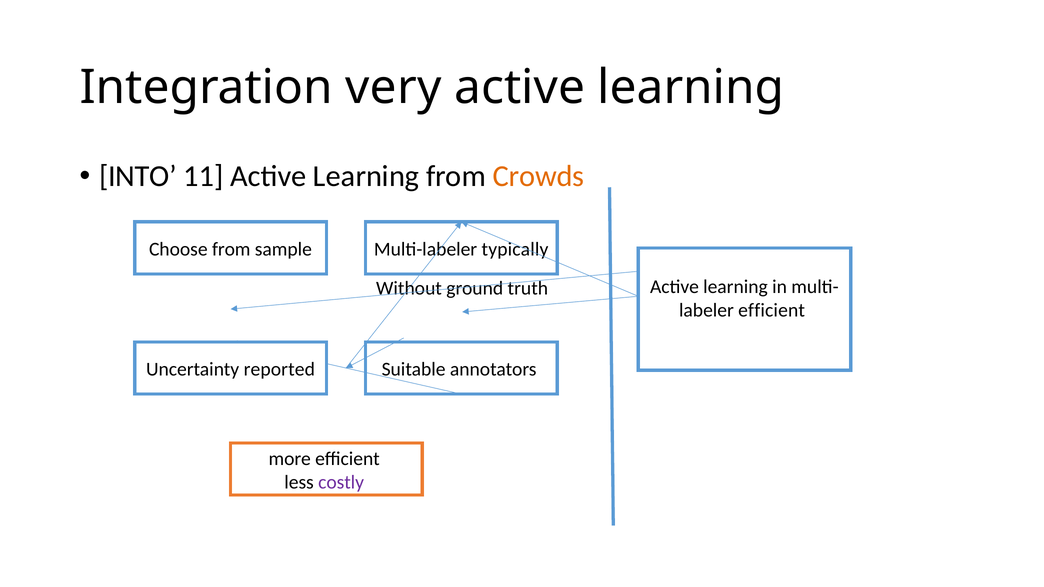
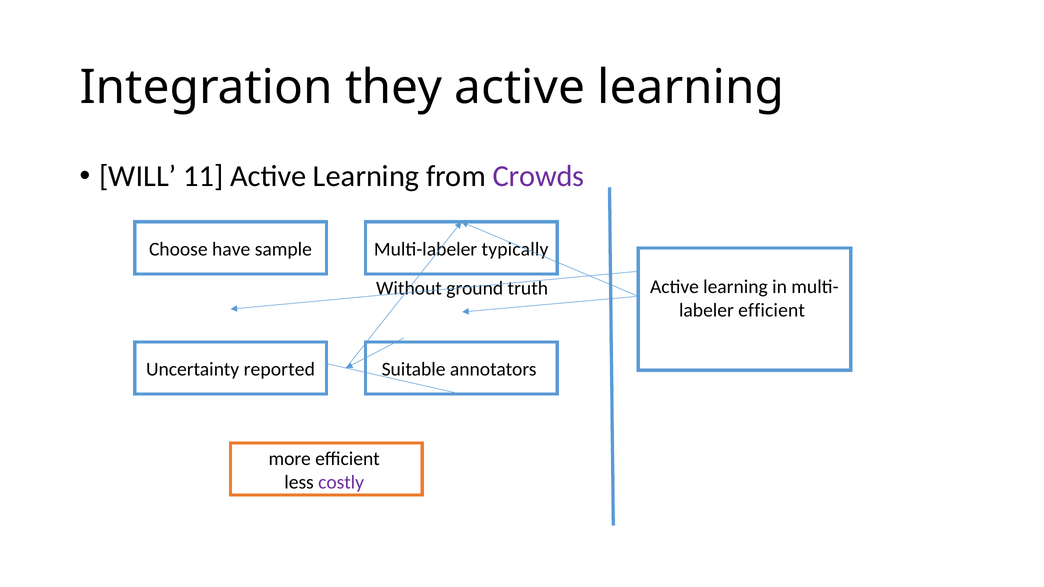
very: very -> they (394, 88)
INTO: INTO -> WILL (138, 177)
Crowds colour: orange -> purple (539, 177)
Choose from: from -> have (231, 249)
